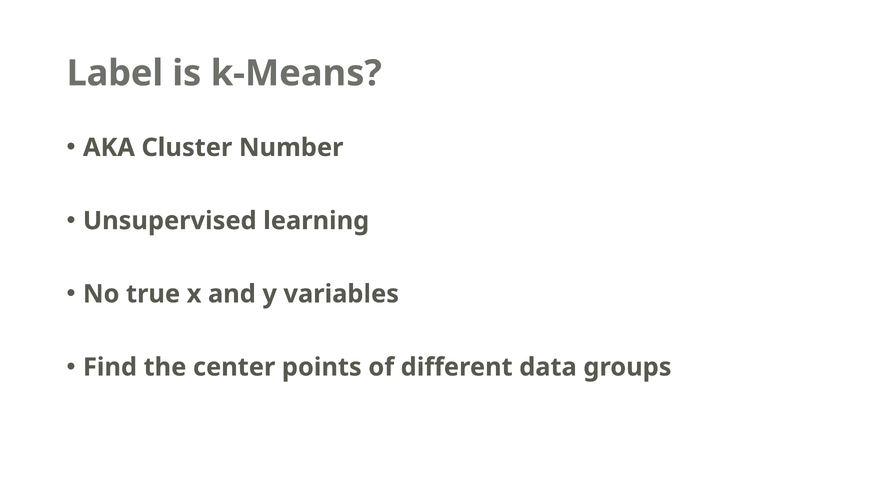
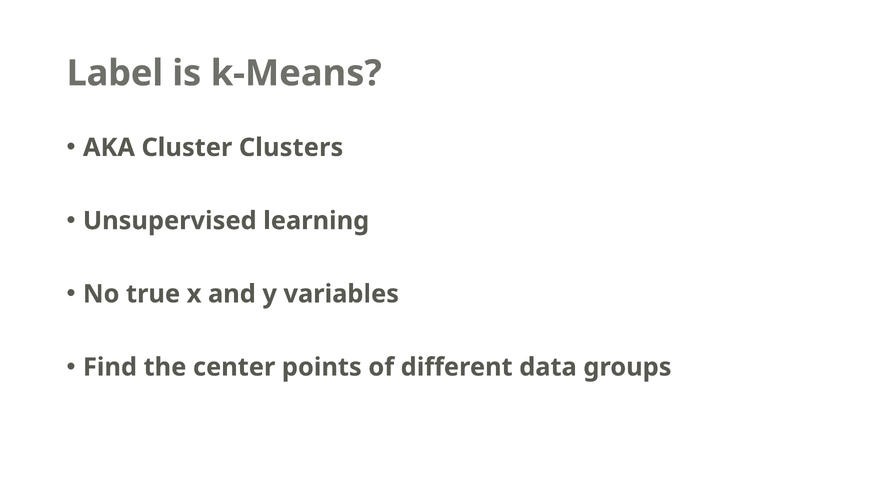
Number: Number -> Clusters (291, 148)
